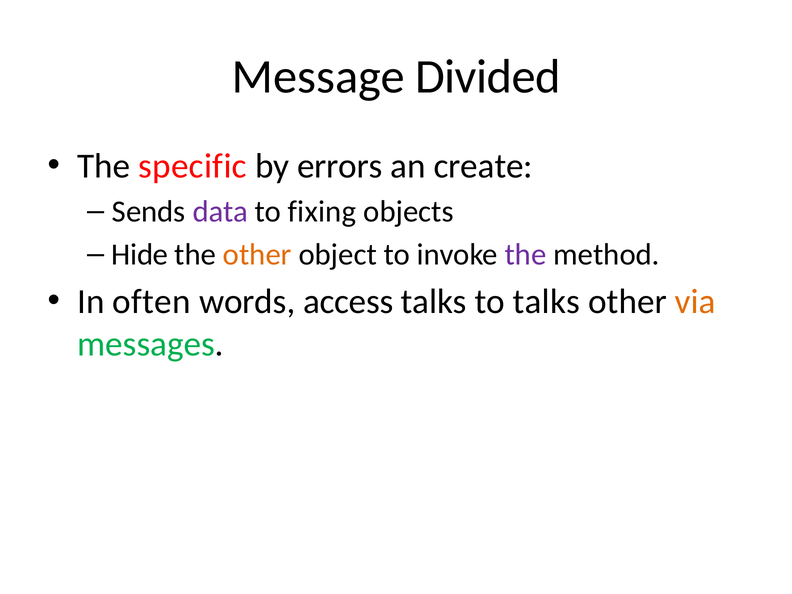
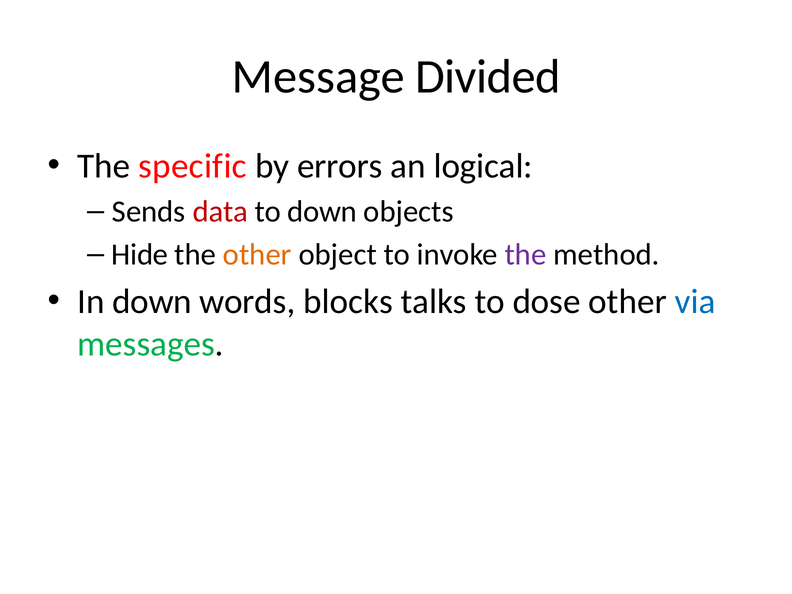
create: create -> logical (483, 166)
data colour: purple -> red (220, 212)
to fixing: fixing -> down (322, 212)
In often: often -> down (152, 302)
access: access -> blocks (348, 302)
to talks: talks -> dose (547, 302)
via colour: orange -> blue (695, 302)
